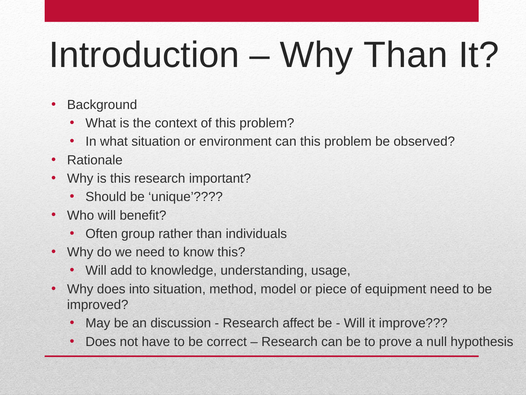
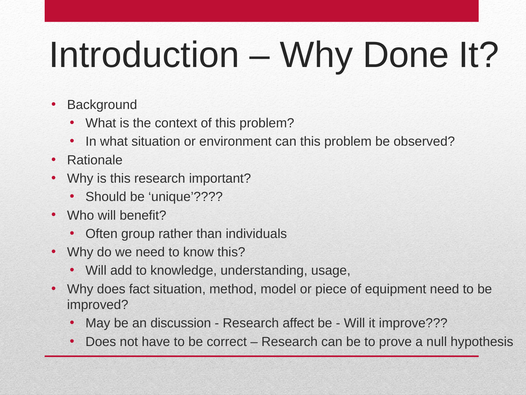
Why Than: Than -> Done (406, 55)
into: into -> fact (139, 289)
